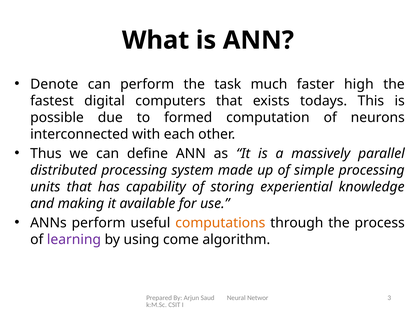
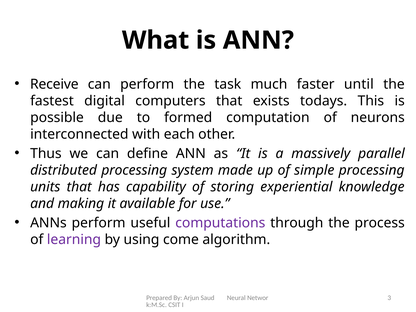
Denote: Denote -> Receive (54, 84)
high: high -> until (359, 84)
computations colour: orange -> purple (220, 223)
